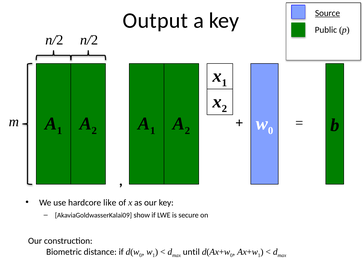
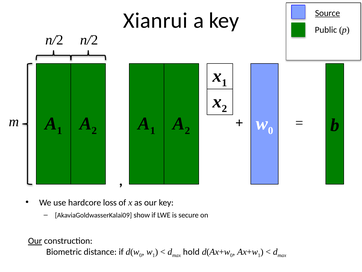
Output: Output -> Xianrui (155, 21)
like: like -> loss (110, 202)
Our underline: none -> present (35, 241)
until: until -> hold (191, 251)
